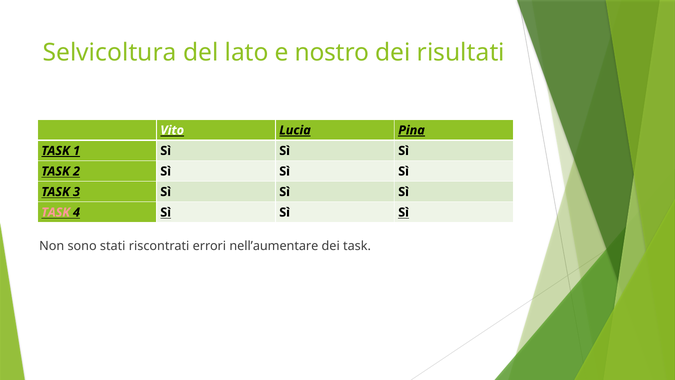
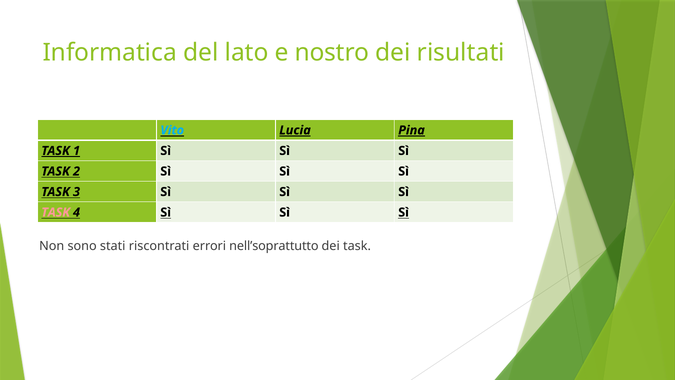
Selvicoltura: Selvicoltura -> Informatica (110, 53)
Vito colour: white -> light blue (172, 130)
nell’aumentare: nell’aumentare -> nell’soprattutto (274, 246)
